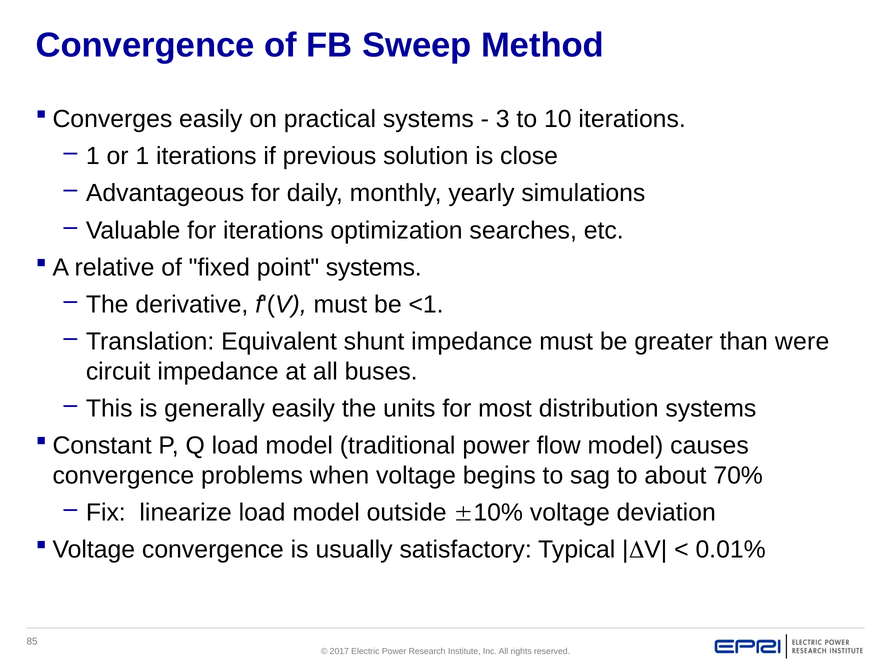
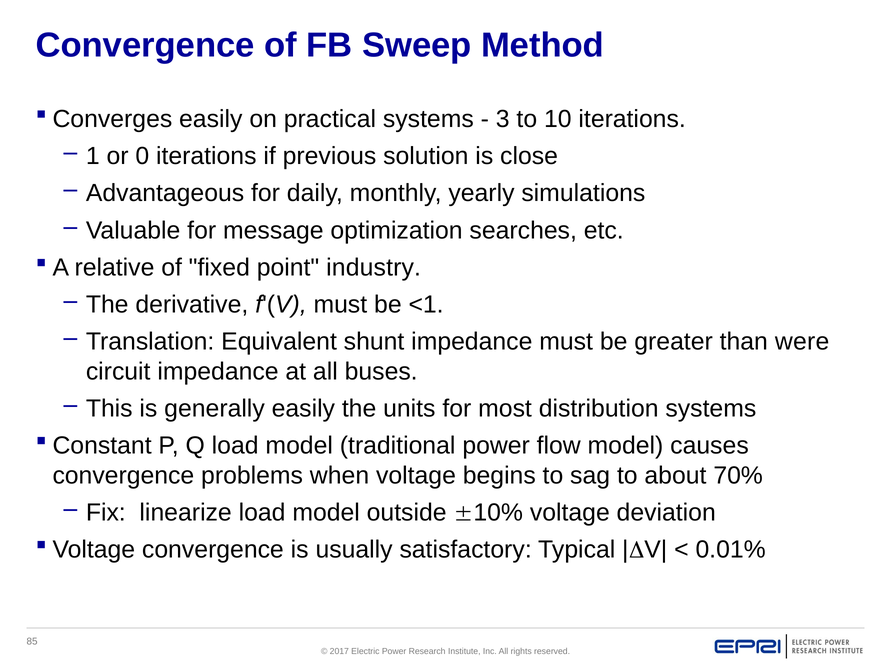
or 1: 1 -> 0 (142, 156)
for iterations: iterations -> message (273, 231)
point systems: systems -> industry (374, 268)
